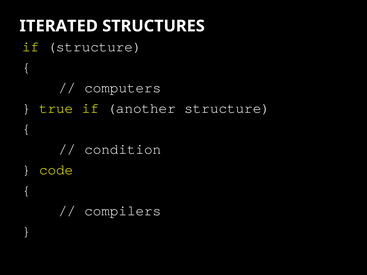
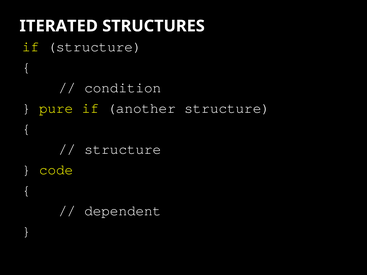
computers: computers -> condition (123, 88)
true: true -> pure (56, 108)
condition: condition -> structure (123, 149)
compilers: compilers -> dependent (123, 211)
